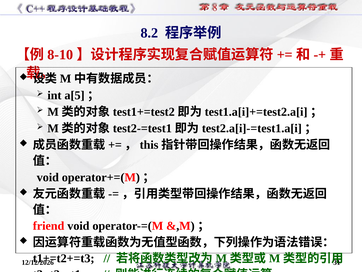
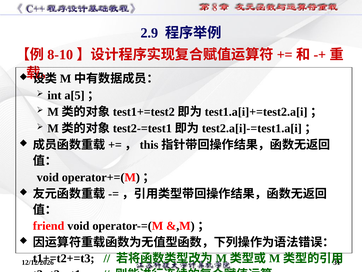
8.2: 8.2 -> 2.9 (149, 33)
